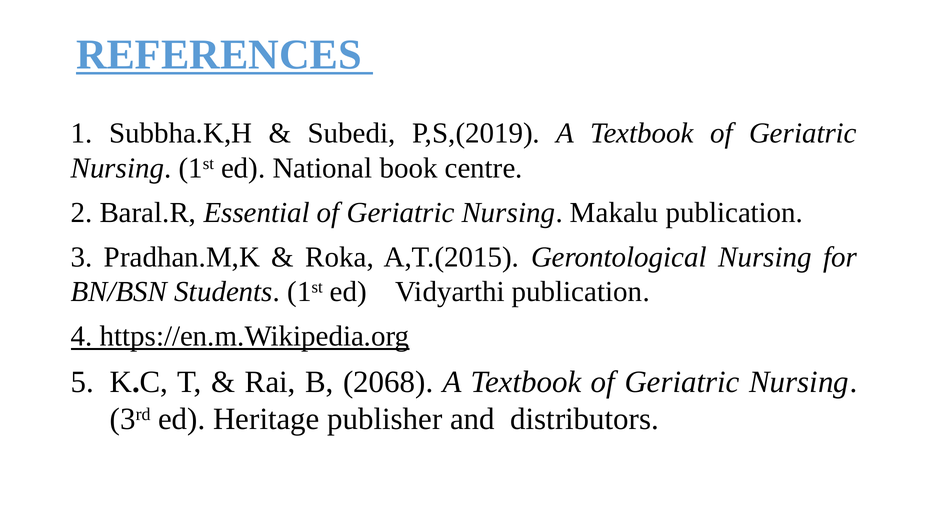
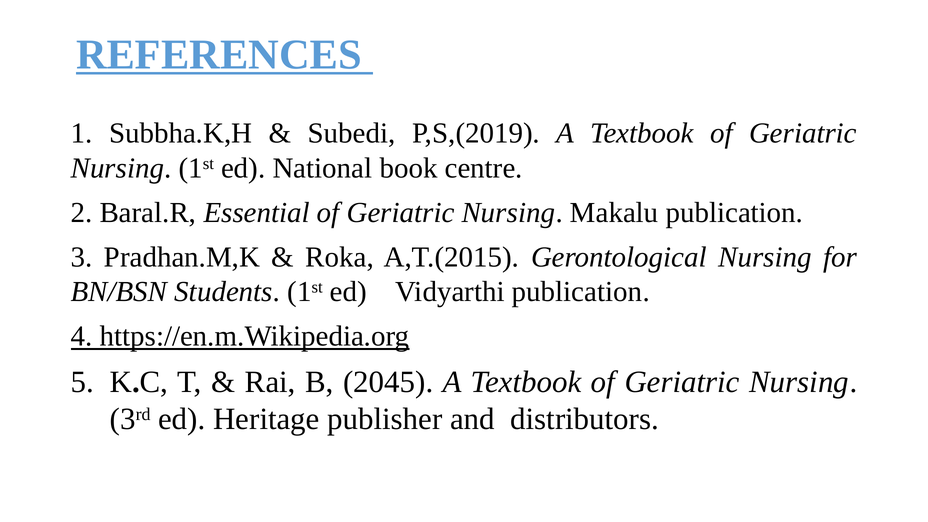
2068: 2068 -> 2045 (388, 382)
